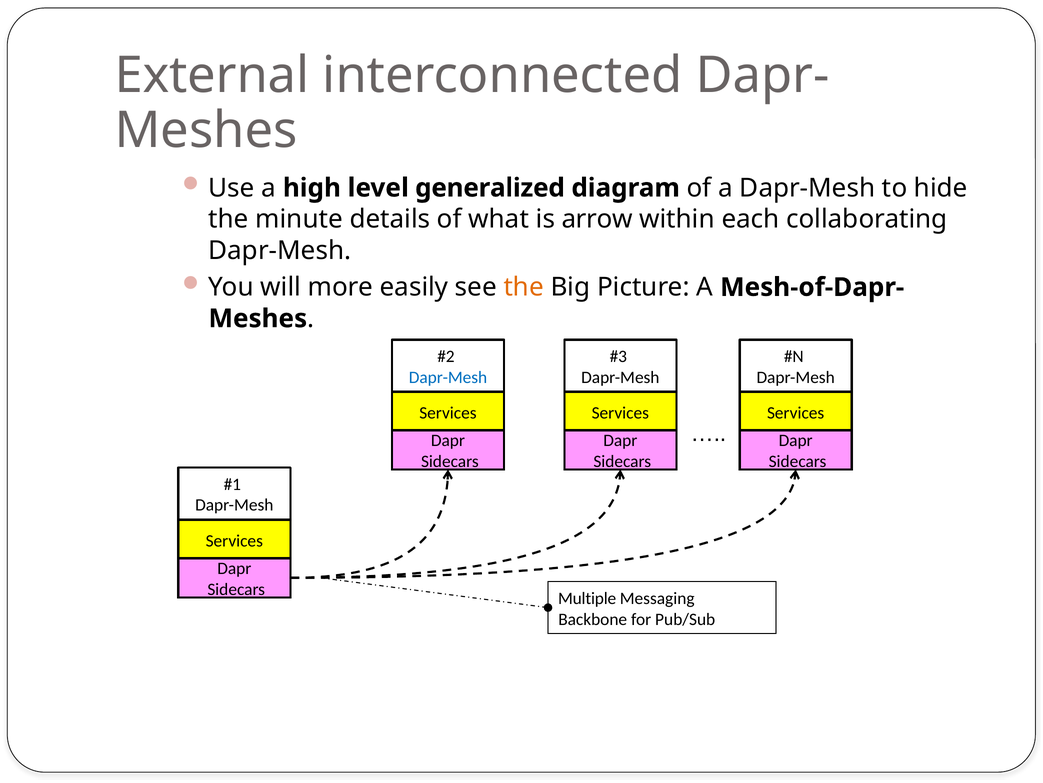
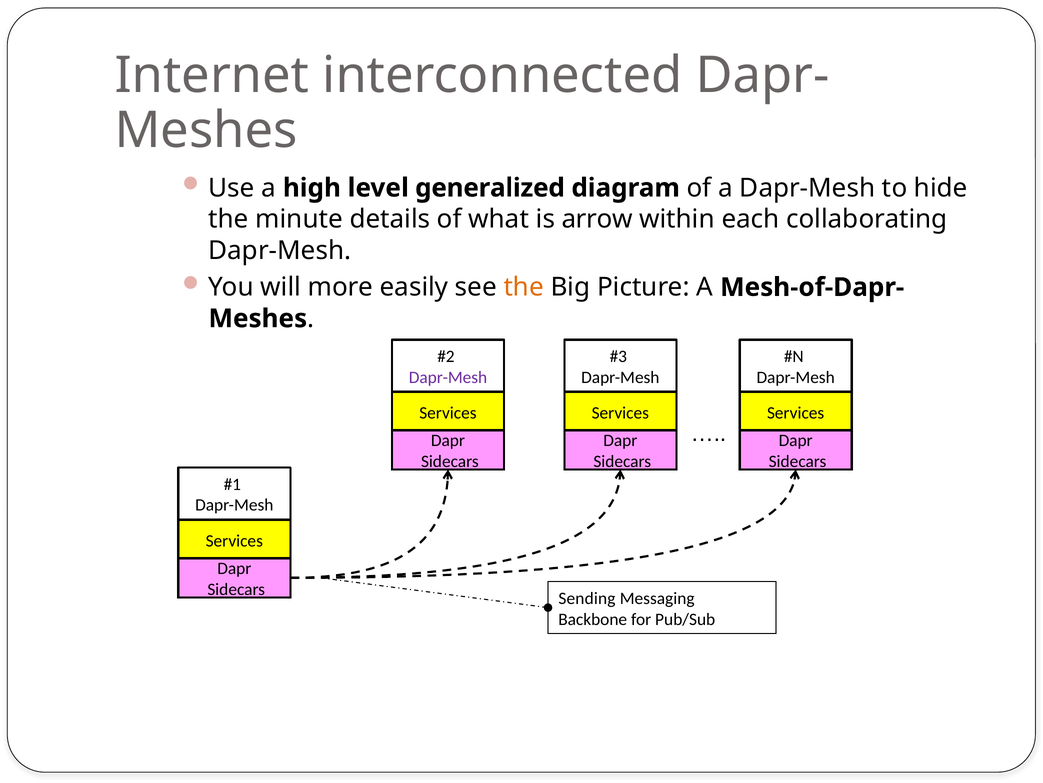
External: External -> Internet (212, 76)
Dapr-Mesh colour: blue -> purple (448, 377)
Multiple: Multiple -> Sending (587, 598)
